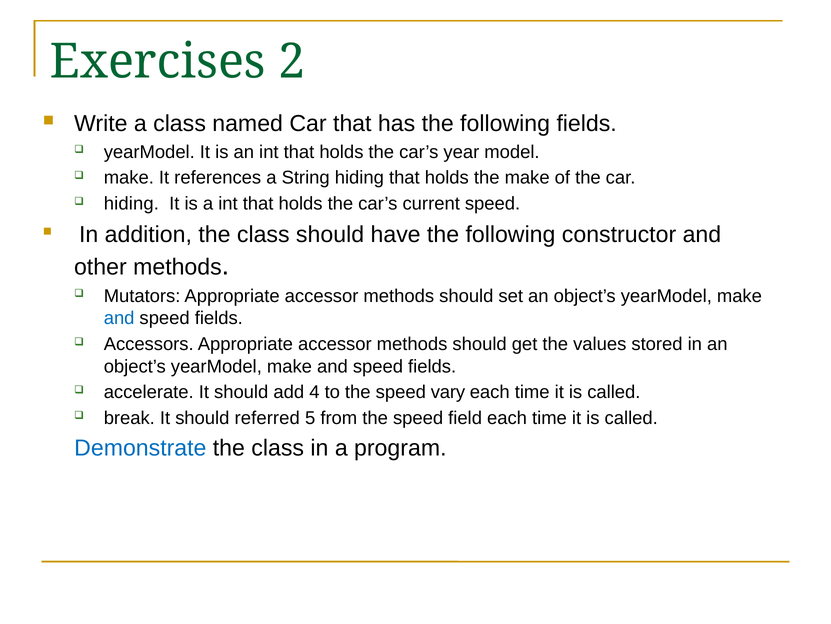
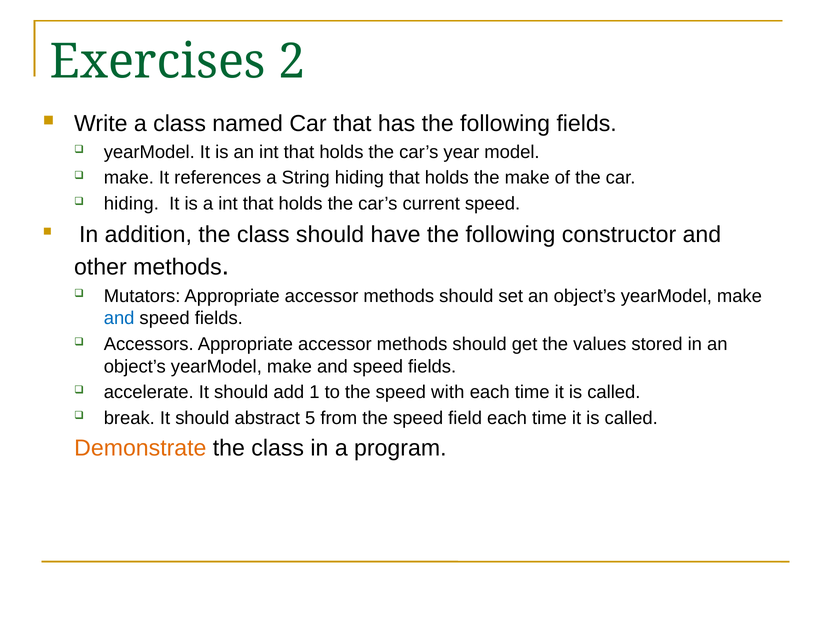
4: 4 -> 1 (314, 392)
vary: vary -> with (448, 392)
referred: referred -> abstract (267, 418)
Demonstrate colour: blue -> orange (140, 448)
